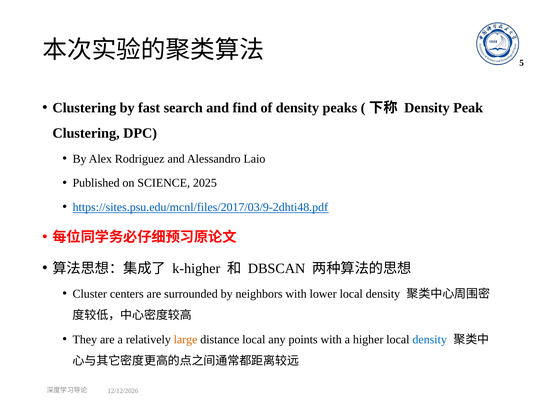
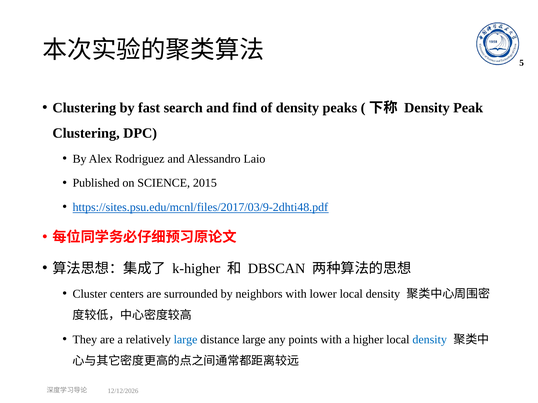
2025: 2025 -> 2015 (205, 183)
large colour: orange -> blue (186, 340)
distance local: local -> large (254, 340)
